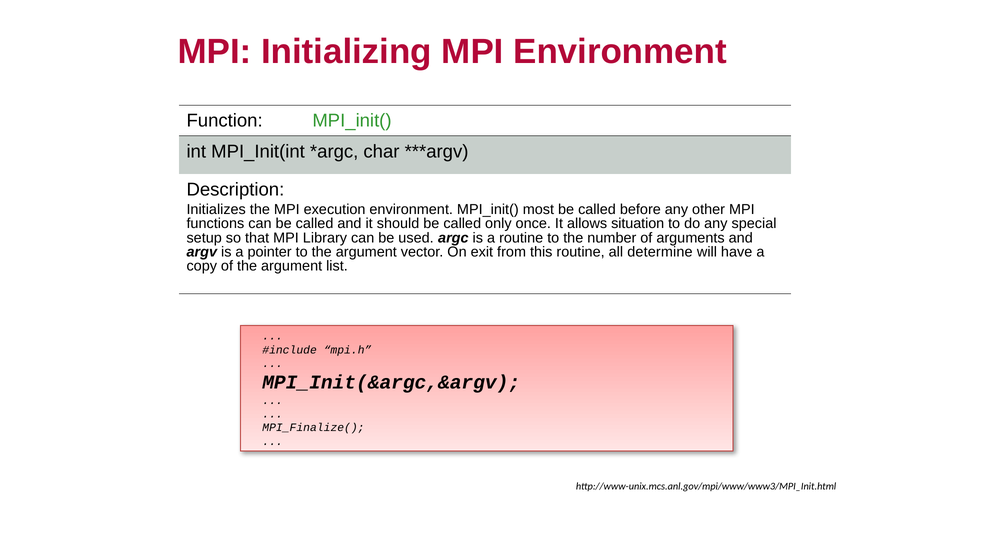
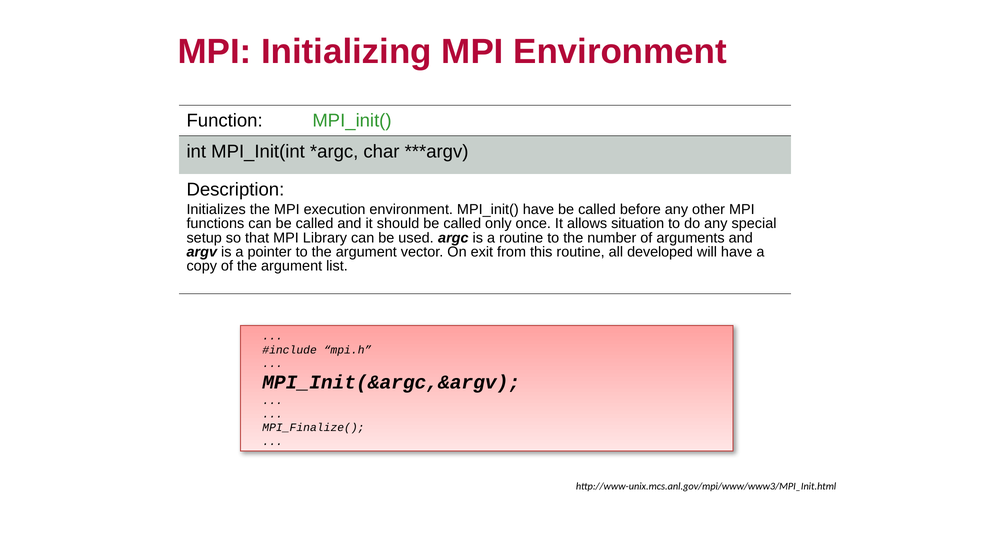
most: most -> have (538, 210)
determine: determine -> developed (660, 252)
